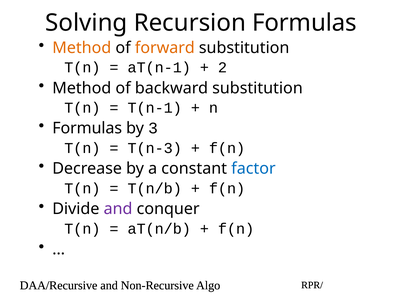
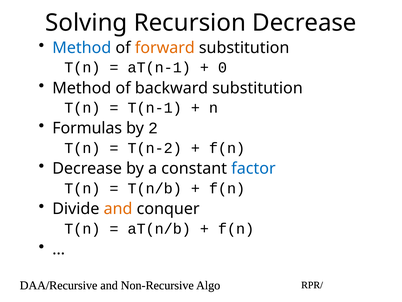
Recursion Formulas: Formulas -> Decrease (304, 23)
Method colour: orange -> blue (82, 48)
2: 2 -> 0 (223, 68)
3: 3 -> 2 (153, 128)
T(n-3: T(n-3 -> T(n-2 (155, 148)
and colour: purple -> orange (118, 209)
